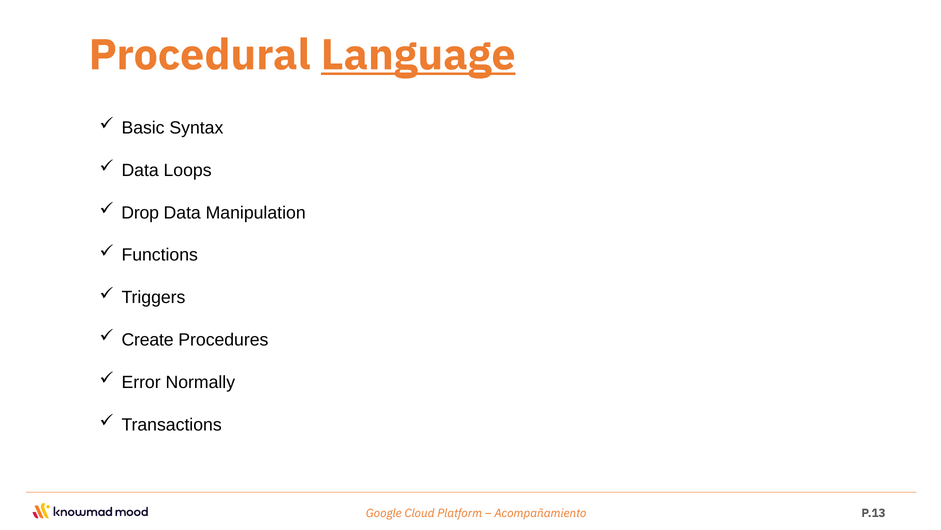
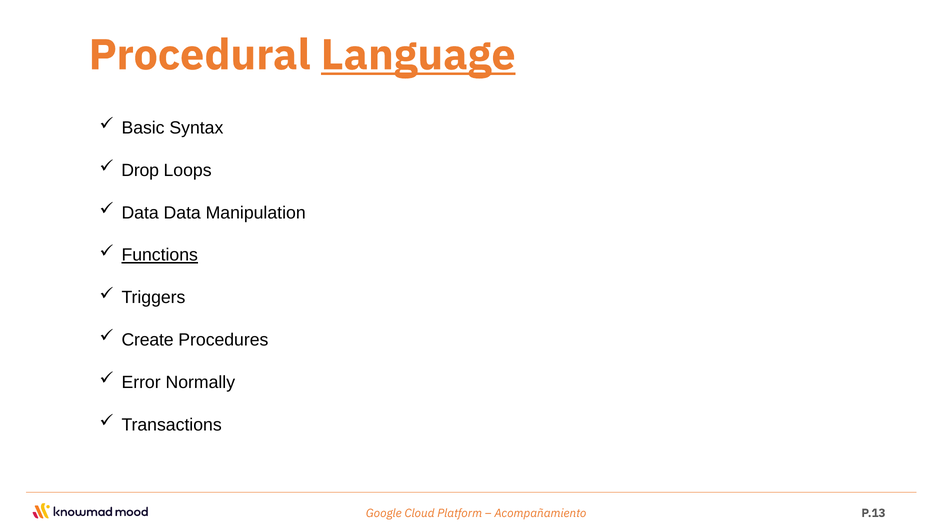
Data: Data -> Drop (140, 170)
Drop: Drop -> Data (140, 212)
Functions underline: none -> present (160, 255)
